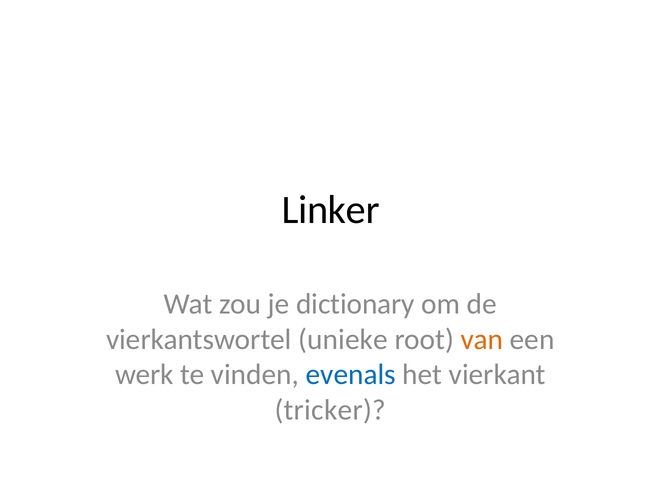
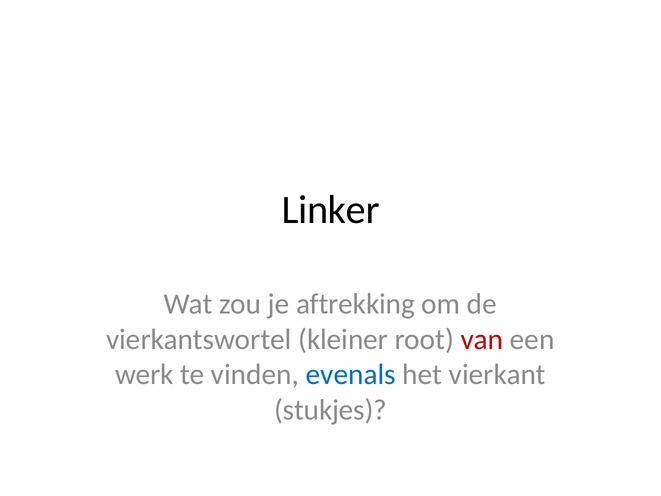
dictionary: dictionary -> aftrekking (355, 304)
unieke: unieke -> kleiner (343, 339)
van colour: orange -> red (482, 339)
tricker: tricker -> stukjes (331, 410)
